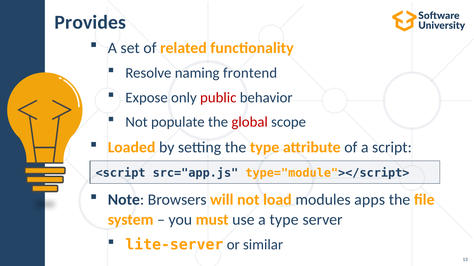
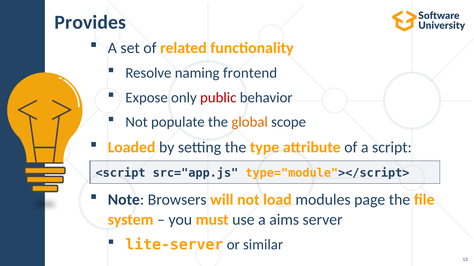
global colour: red -> orange (250, 122)
apps: apps -> page (370, 200)
a type: type -> aims (284, 220)
